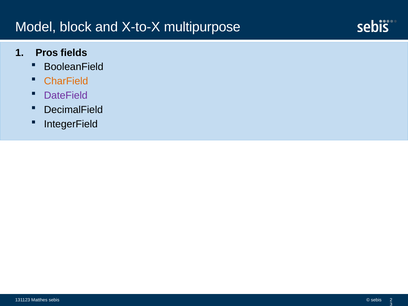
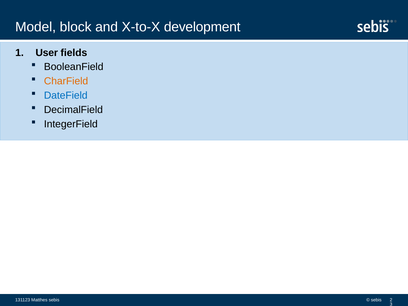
multipurpose: multipurpose -> development (202, 27)
Pros: Pros -> User (47, 53)
DateField colour: purple -> blue (66, 95)
